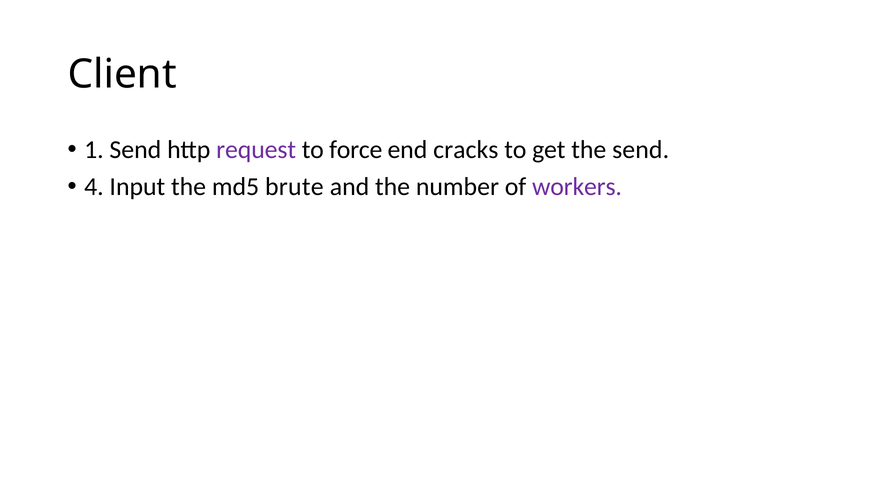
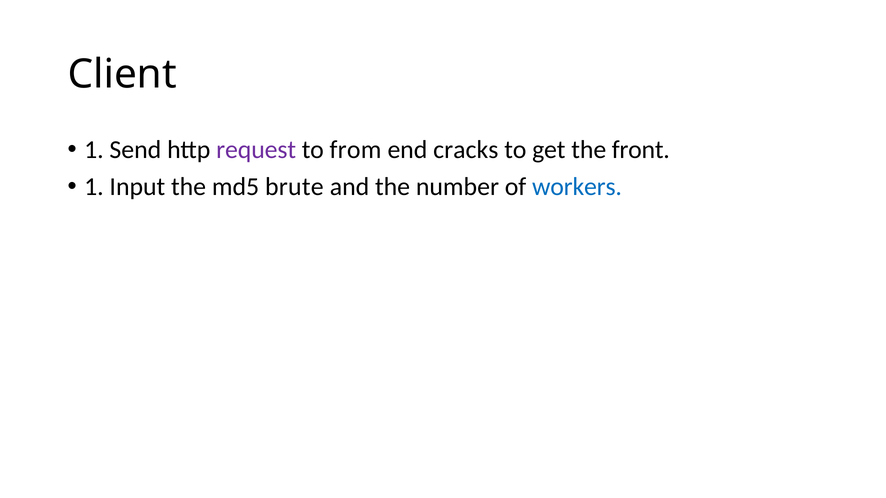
force: force -> from (356, 150)
the send: send -> front (641, 150)
4: 4 -> 1 (94, 187)
workers colour: purple -> blue (577, 187)
